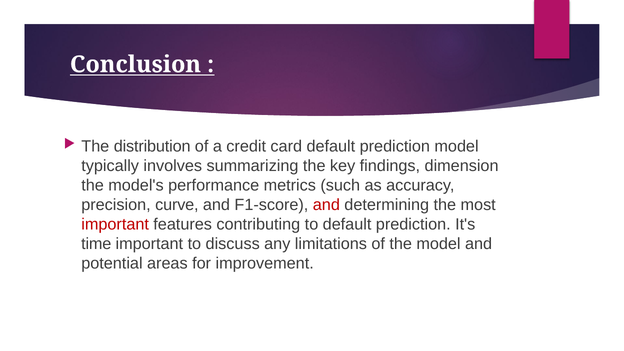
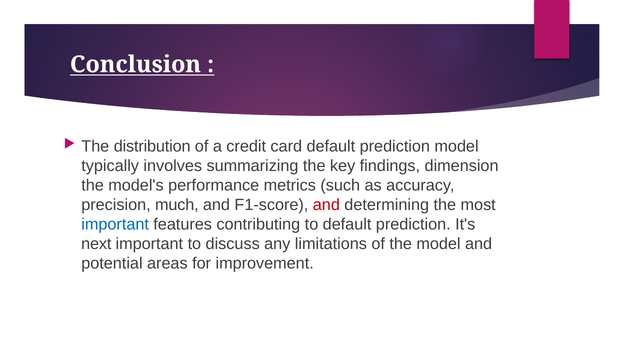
curve: curve -> much (177, 205)
important colour: red -> blue (115, 224)
time: time -> next (96, 244)
